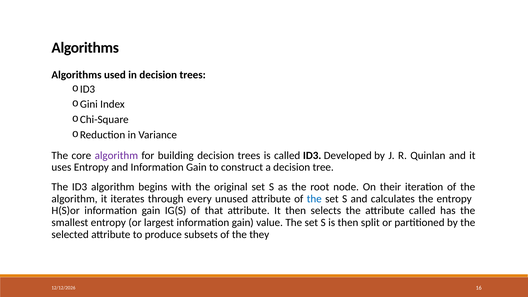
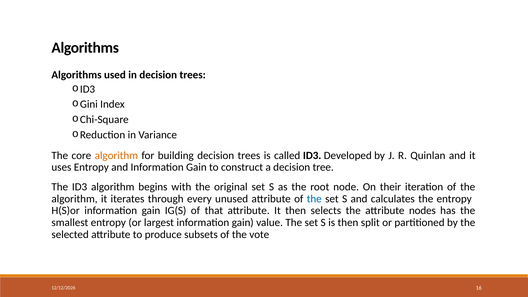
algorithm colour: purple -> orange (116, 155)
attribute called: called -> nodes (422, 211)
they: they -> vote (259, 234)
